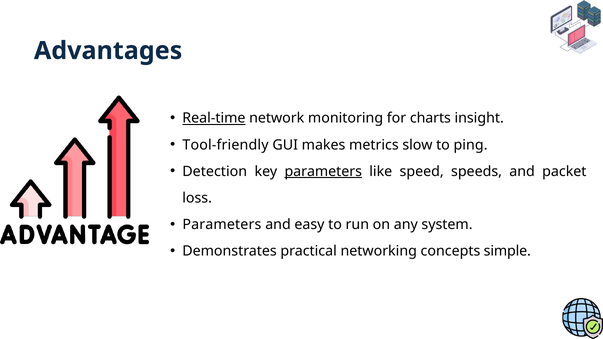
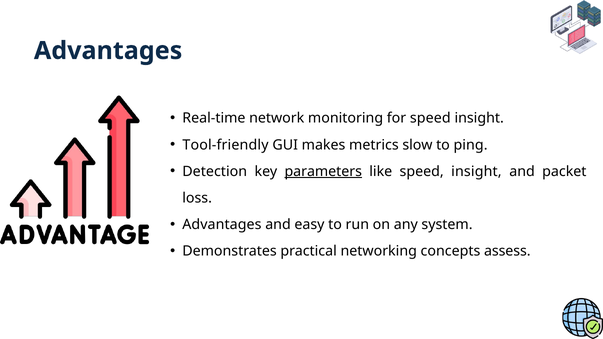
Real-time underline: present -> none (214, 118)
for charts: charts -> speed (430, 118)
like speed speeds: speeds -> insight (476, 172)
Parameters: Parameters -> Advantages (222, 225)
simple: simple -> assess (507, 251)
